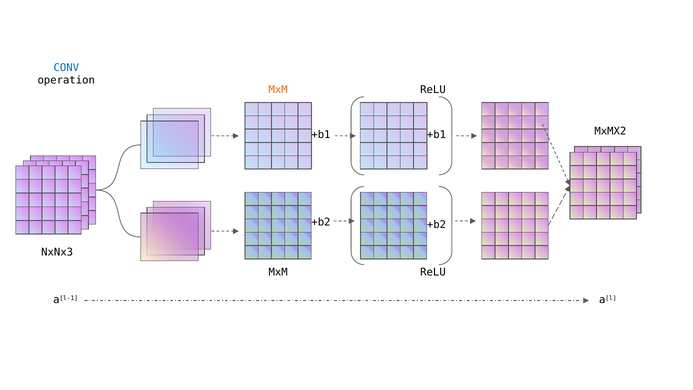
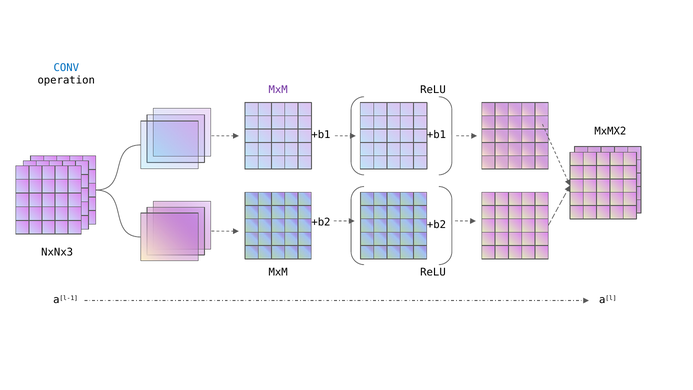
MxM colour: orange -> purple (278, 90)
